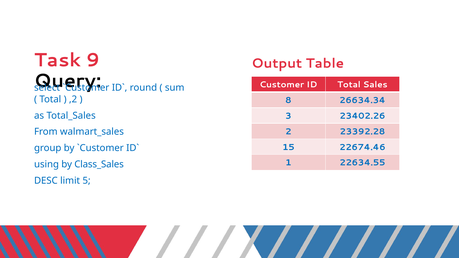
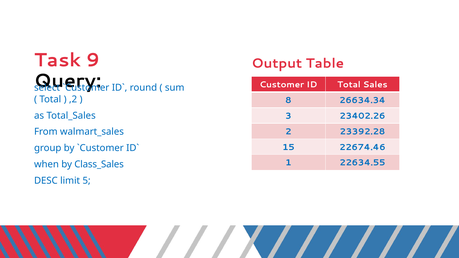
using: using -> when (46, 164)
